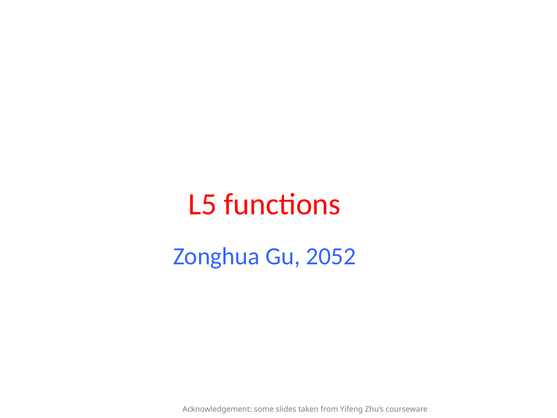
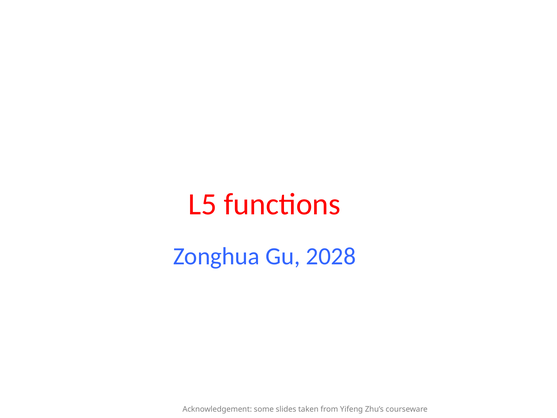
2052: 2052 -> 2028 (331, 256)
